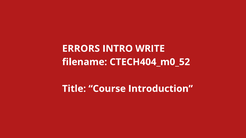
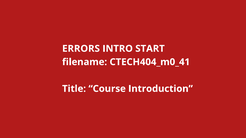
WRITE: WRITE -> START (150, 49)
CTECH404_m0_52: CTECH404_m0_52 -> CTECH404_m0_41 (150, 62)
